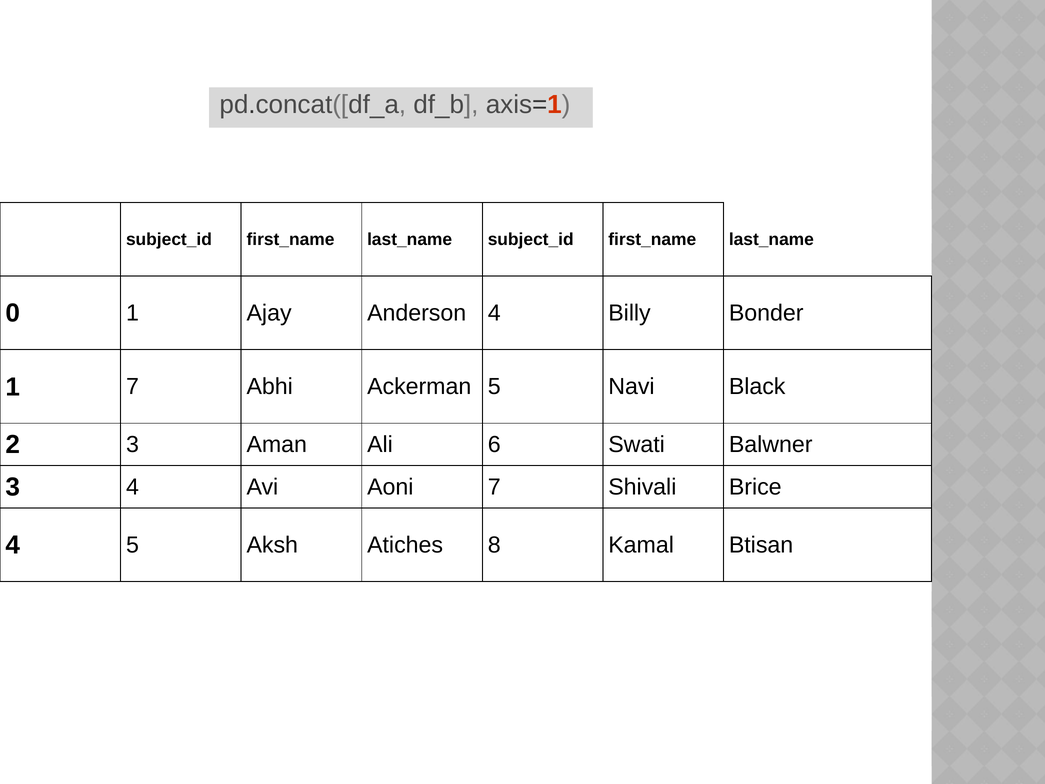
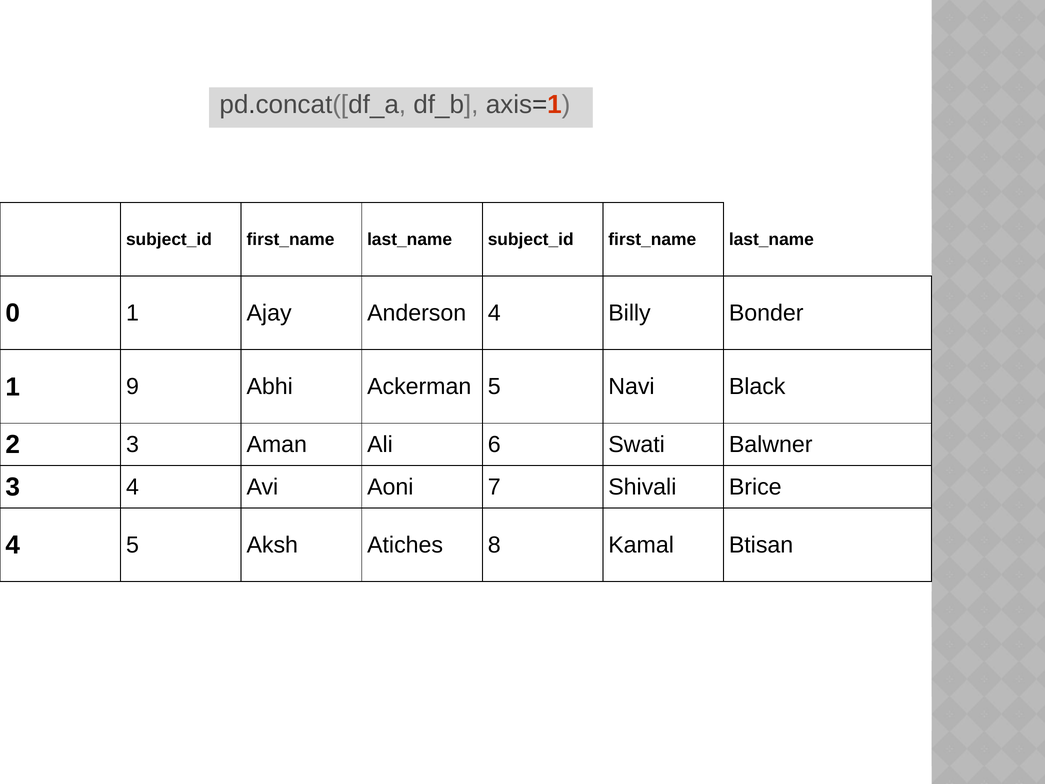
1 7: 7 -> 9 (132, 387)
